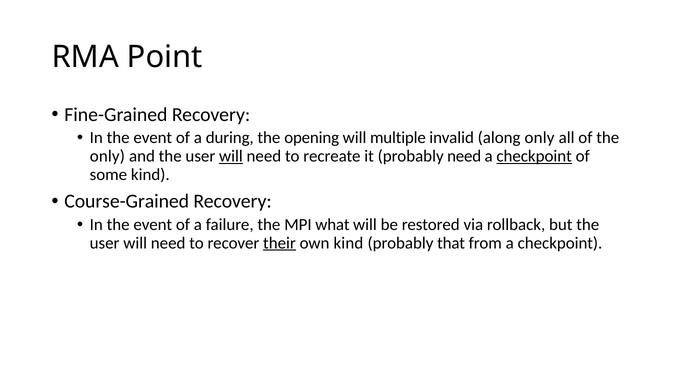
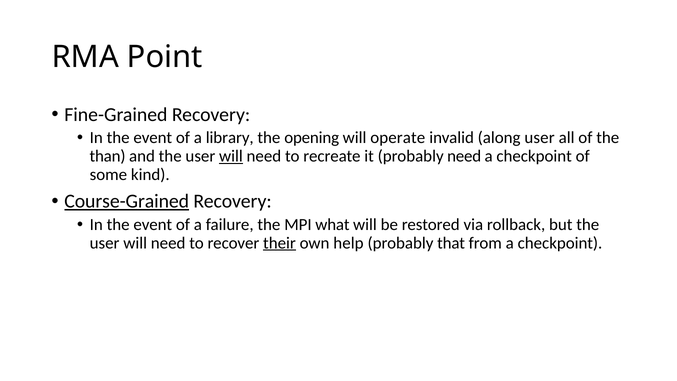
during: during -> library (230, 138)
multiple: multiple -> operate (398, 138)
along only: only -> user (540, 138)
only: only -> than (108, 156)
checkpoint underline: present -> none (534, 156)
Course-Grained underline: none -> present (127, 201)
own kind: kind -> help (348, 243)
